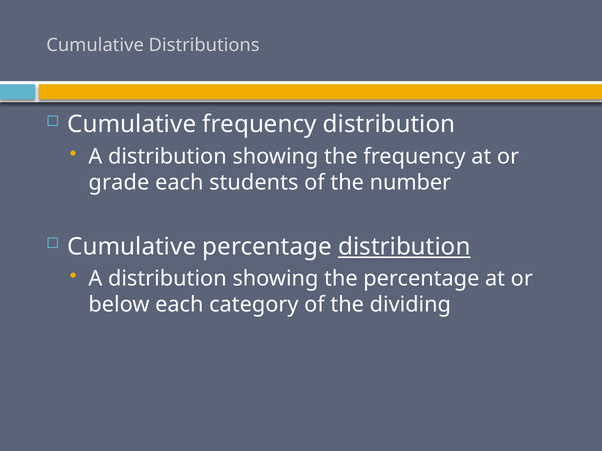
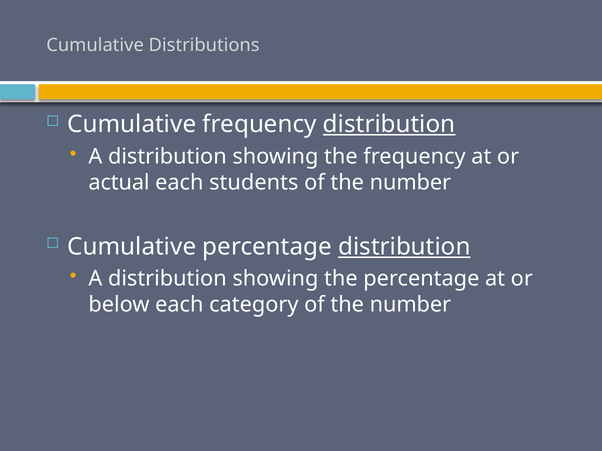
distribution underline: none -> present (389, 125)
grade: grade -> actual (119, 183)
category of the dividing: dividing -> number (410, 305)
